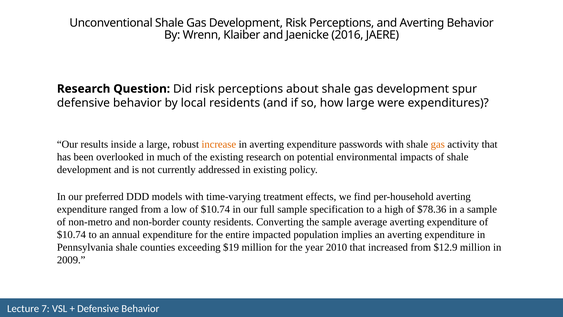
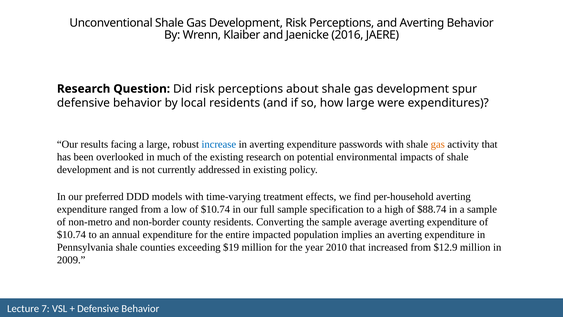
inside: inside -> facing (124, 144)
increase colour: orange -> blue (219, 144)
$78.36: $78.36 -> $88.74 (432, 209)
